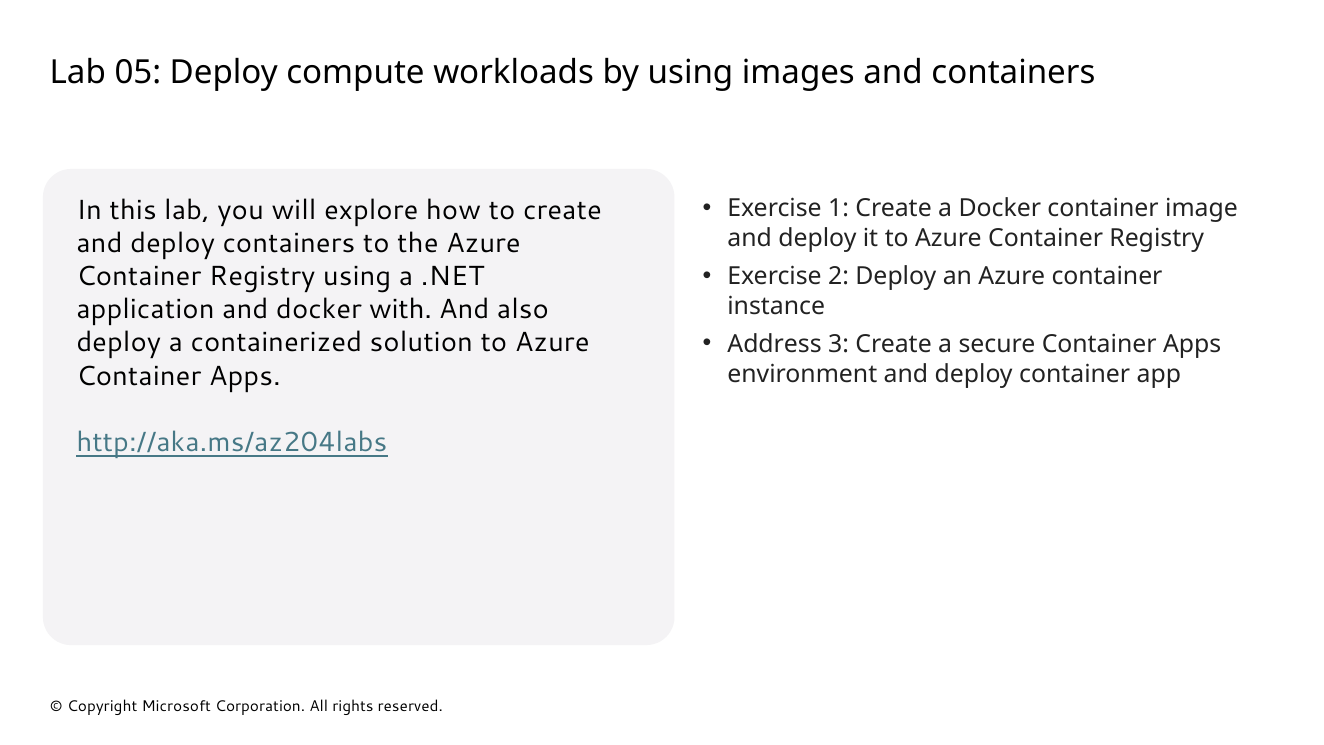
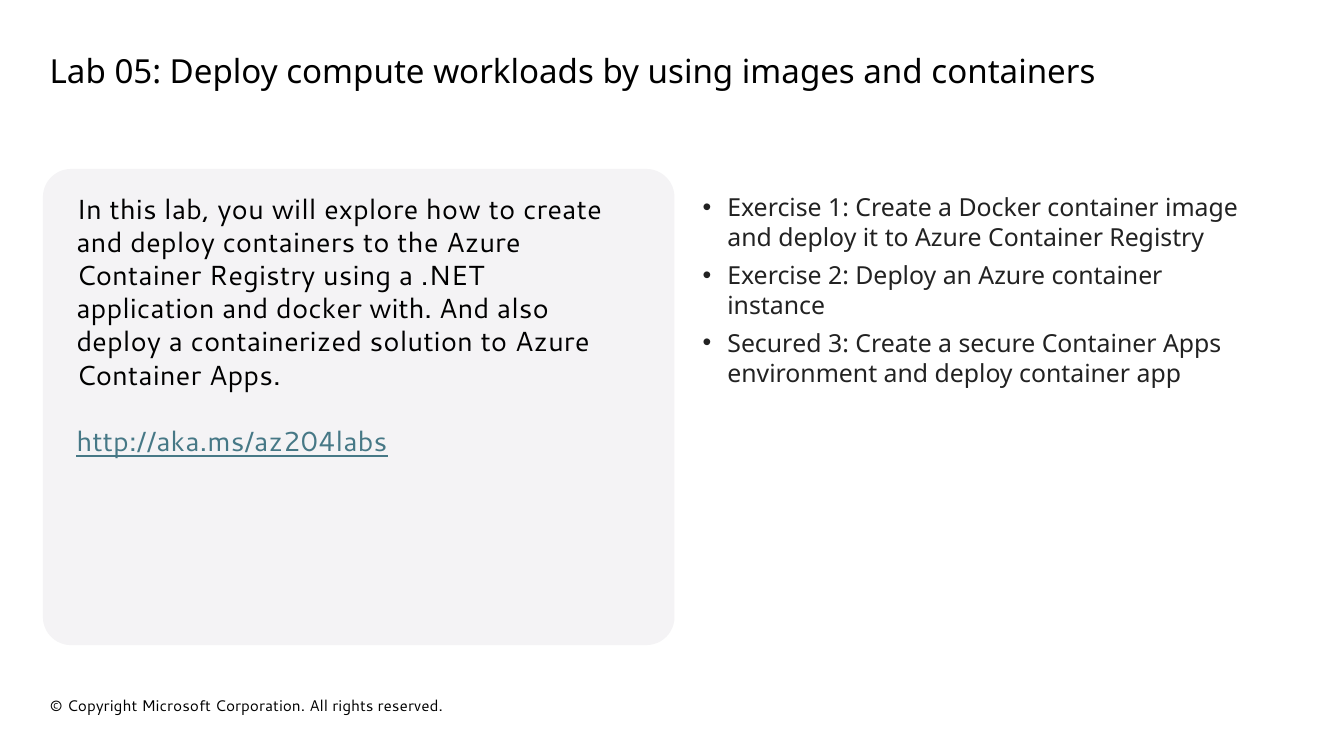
Address: Address -> Secured (775, 344)
